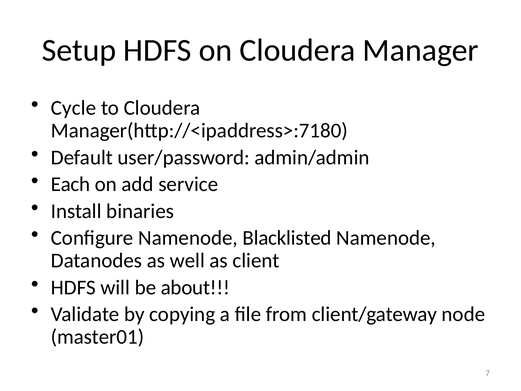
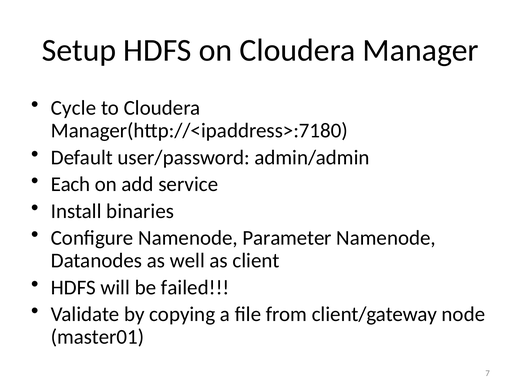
Blacklisted: Blacklisted -> Parameter (287, 238)
about: about -> failed (195, 287)
